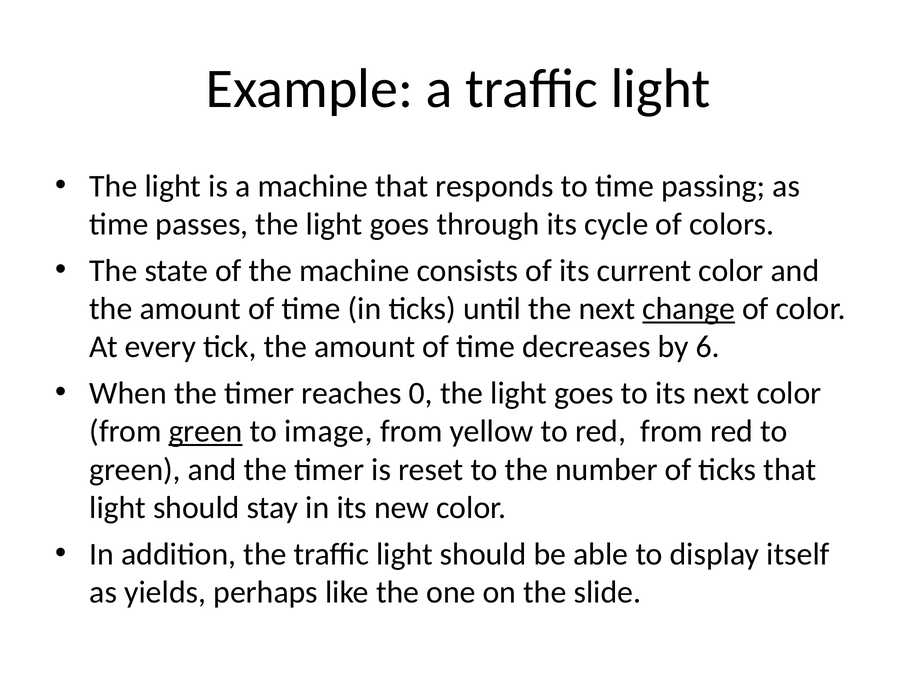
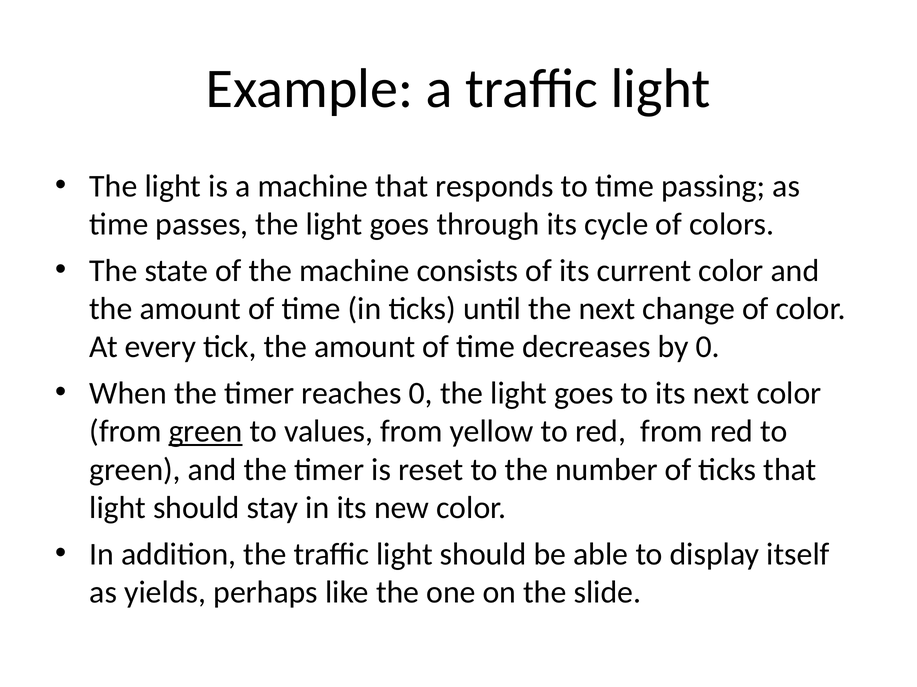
change underline: present -> none (689, 309)
by 6: 6 -> 0 (708, 347)
image: image -> values (329, 432)
